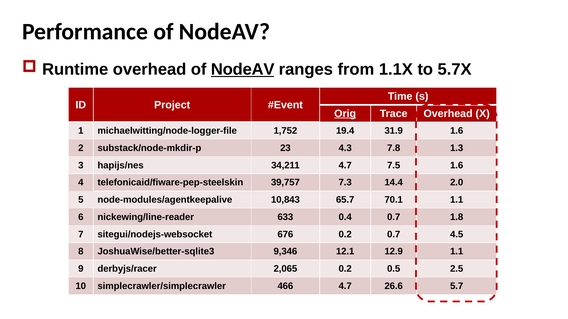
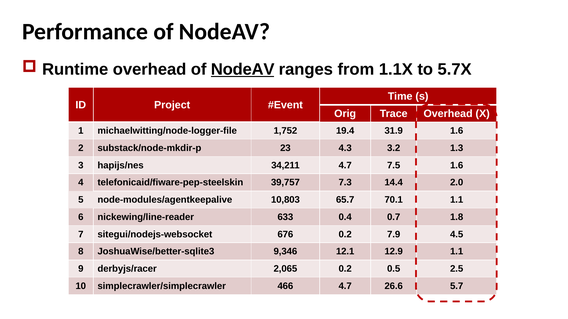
Orig underline: present -> none (345, 114)
7.8: 7.8 -> 3.2 (394, 148)
10,843: 10,843 -> 10,803 (285, 200)
0.2 0.7: 0.7 -> 7.9 (394, 235)
